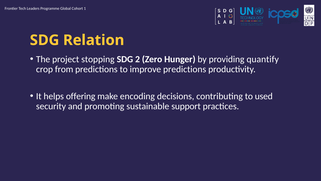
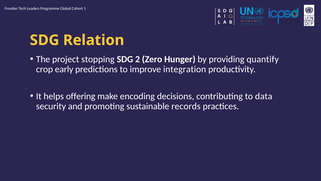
from: from -> early (64, 69)
improve predictions: predictions -> integration (185, 69)
used: used -> data (264, 96)
support: support -> records (186, 106)
